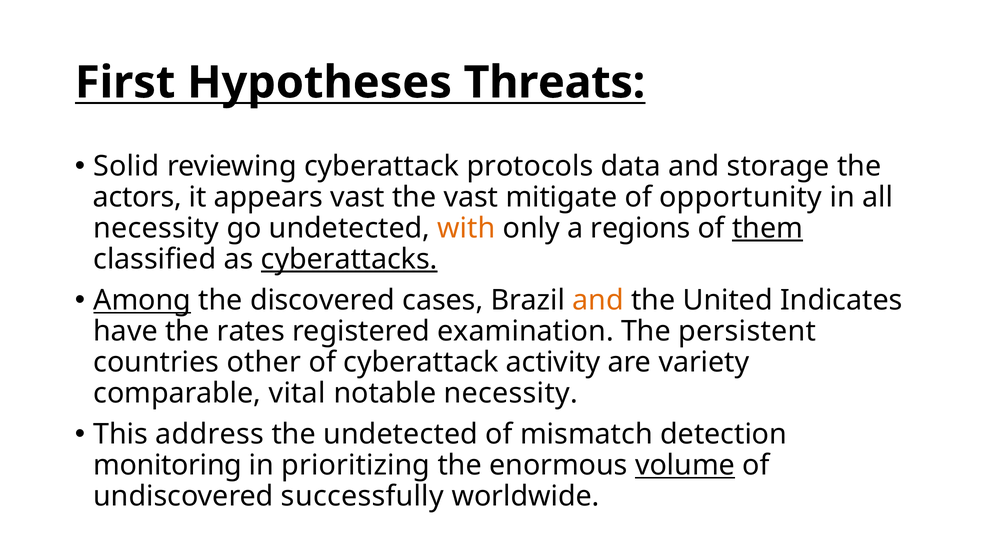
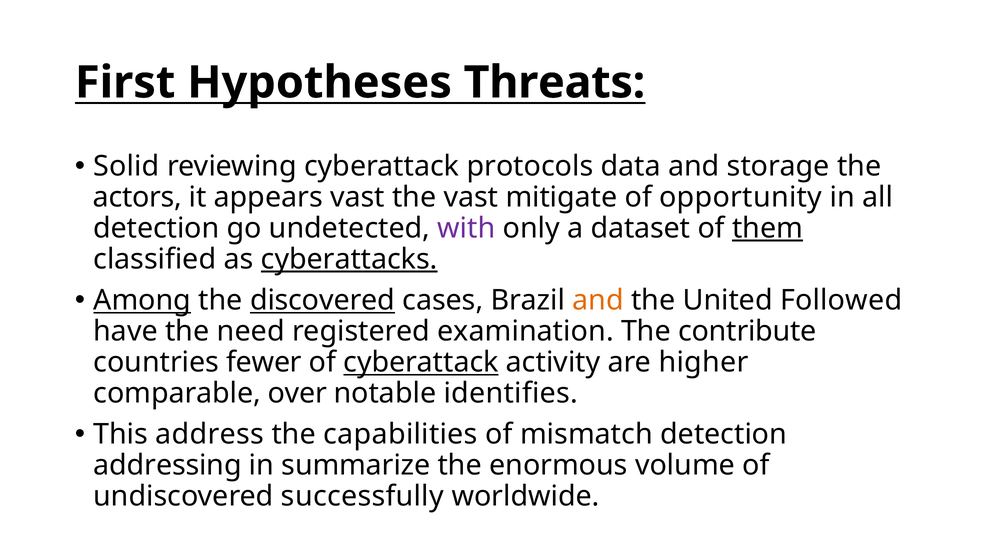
necessity: necessity -> detection (156, 228)
with colour: orange -> purple (466, 228)
regions: regions -> dataset (640, 228)
discovered underline: none -> present (323, 300)
Indicates: Indicates -> Followed (841, 300)
rates: rates -> need (251, 331)
persistent: persistent -> contribute (747, 331)
other: other -> fewer (264, 362)
cyberattack underline: none -> present (421, 362)
variety: variety -> higher (704, 362)
vital: vital -> over (297, 393)
notable necessity: necessity -> identifies (511, 393)
the undetected: undetected -> capabilities (400, 434)
monitoring: monitoring -> addressing (168, 465)
prioritizing: prioritizing -> summarize (356, 465)
volume underline: present -> none (685, 465)
